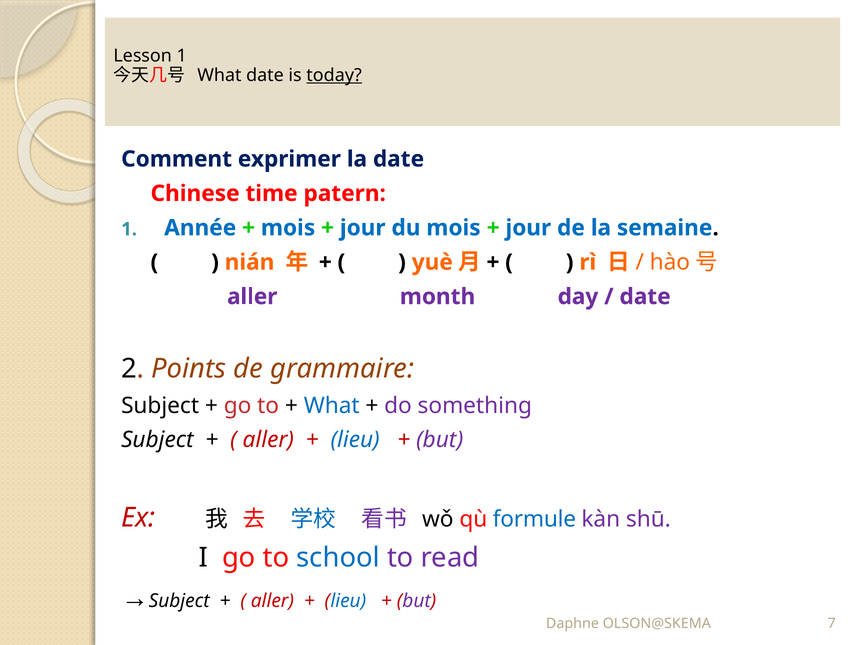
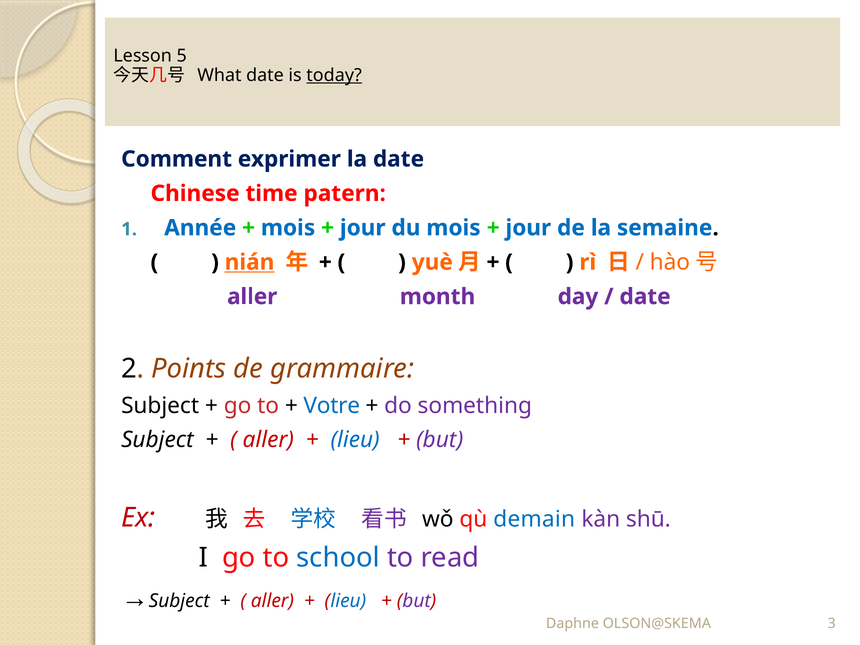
Lesson 1: 1 -> 5 (182, 56)
nián underline: none -> present (250, 262)
What: What -> Votre (332, 406)
formule: formule -> demain (534, 519)
7: 7 -> 3 (832, 624)
